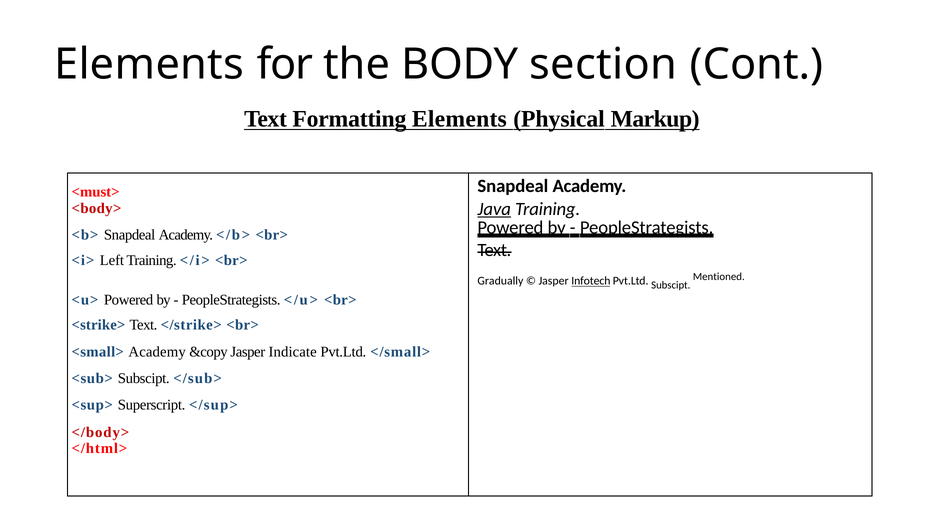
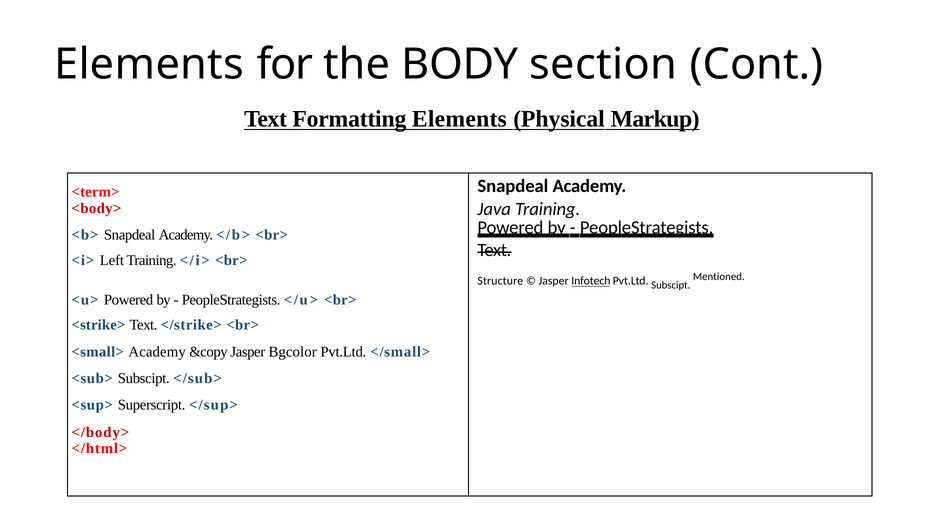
<must>: <must> -> <term> (96, 192)
Java underline: present -> none (494, 209)
Gradually: Gradually -> Structure (500, 281)
Indicate: Indicate -> Bgcolor (293, 352)
